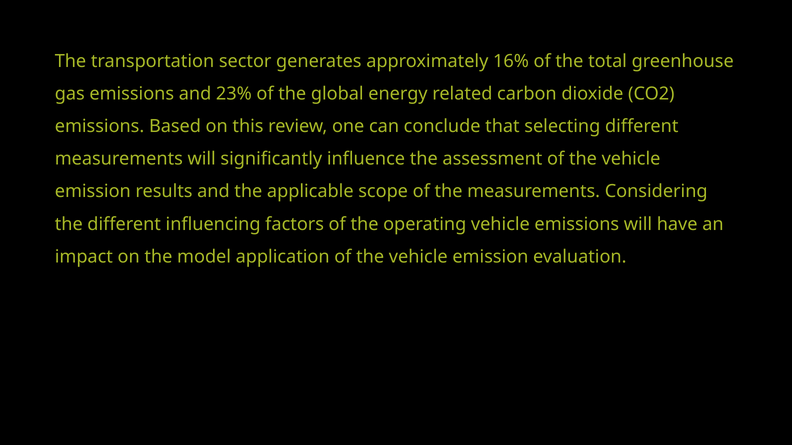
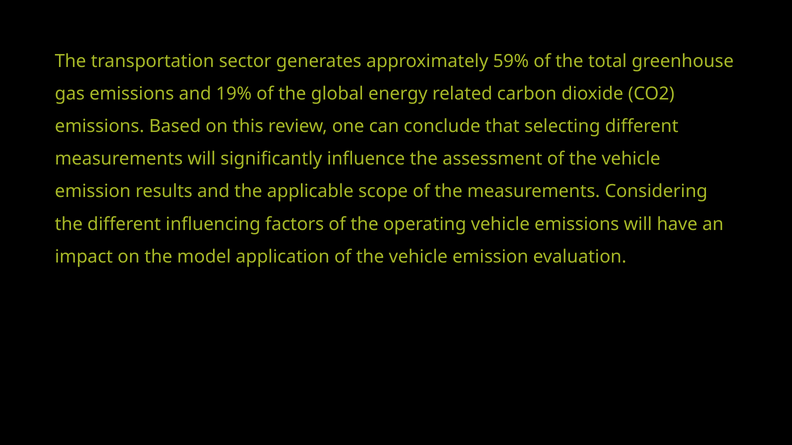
16%: 16% -> 59% (511, 61)
23%: 23% -> 19% (234, 94)
